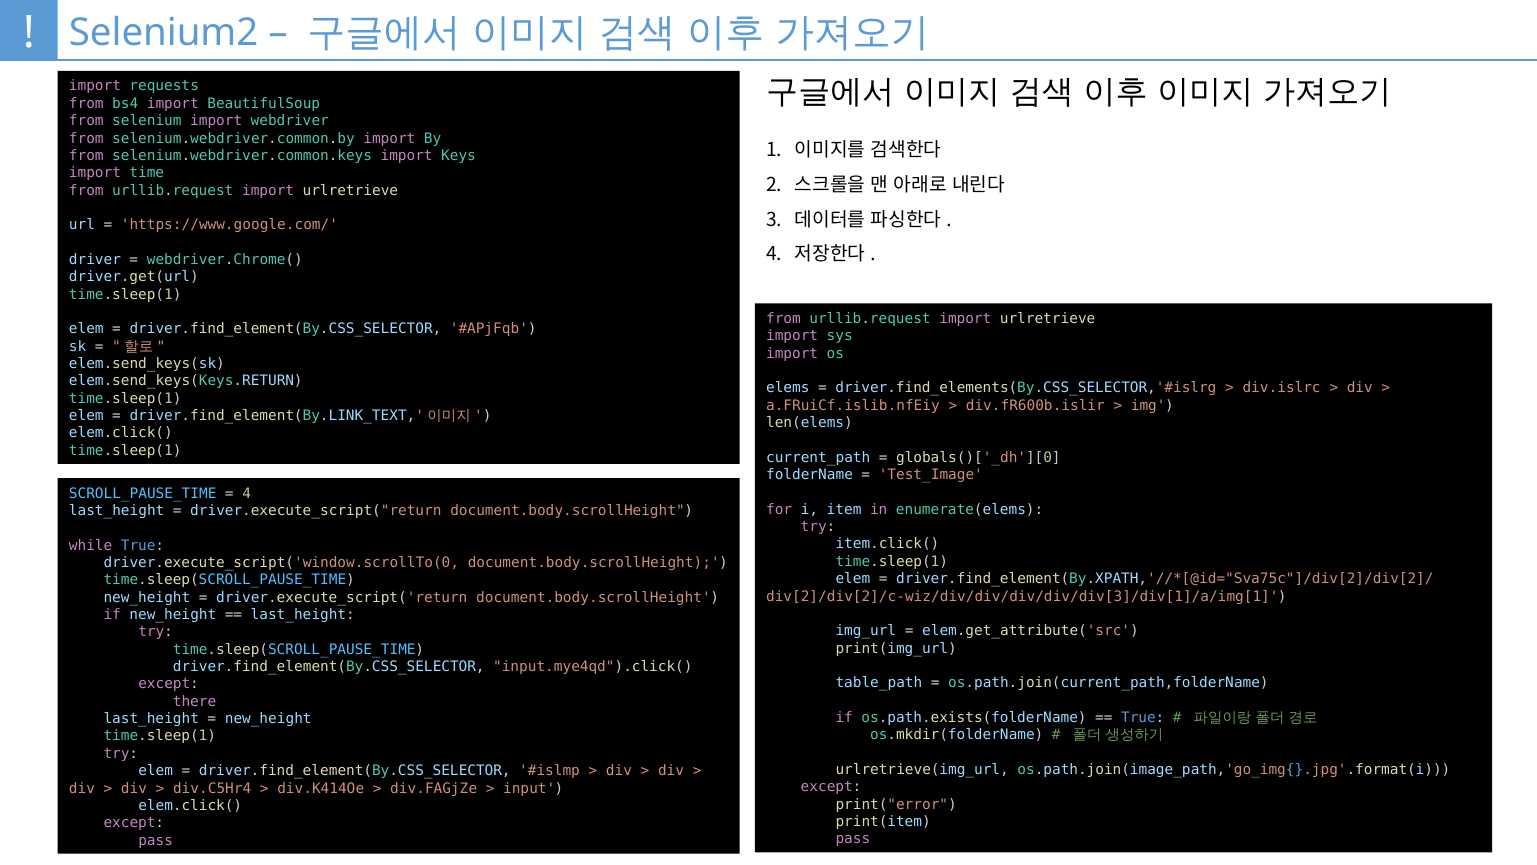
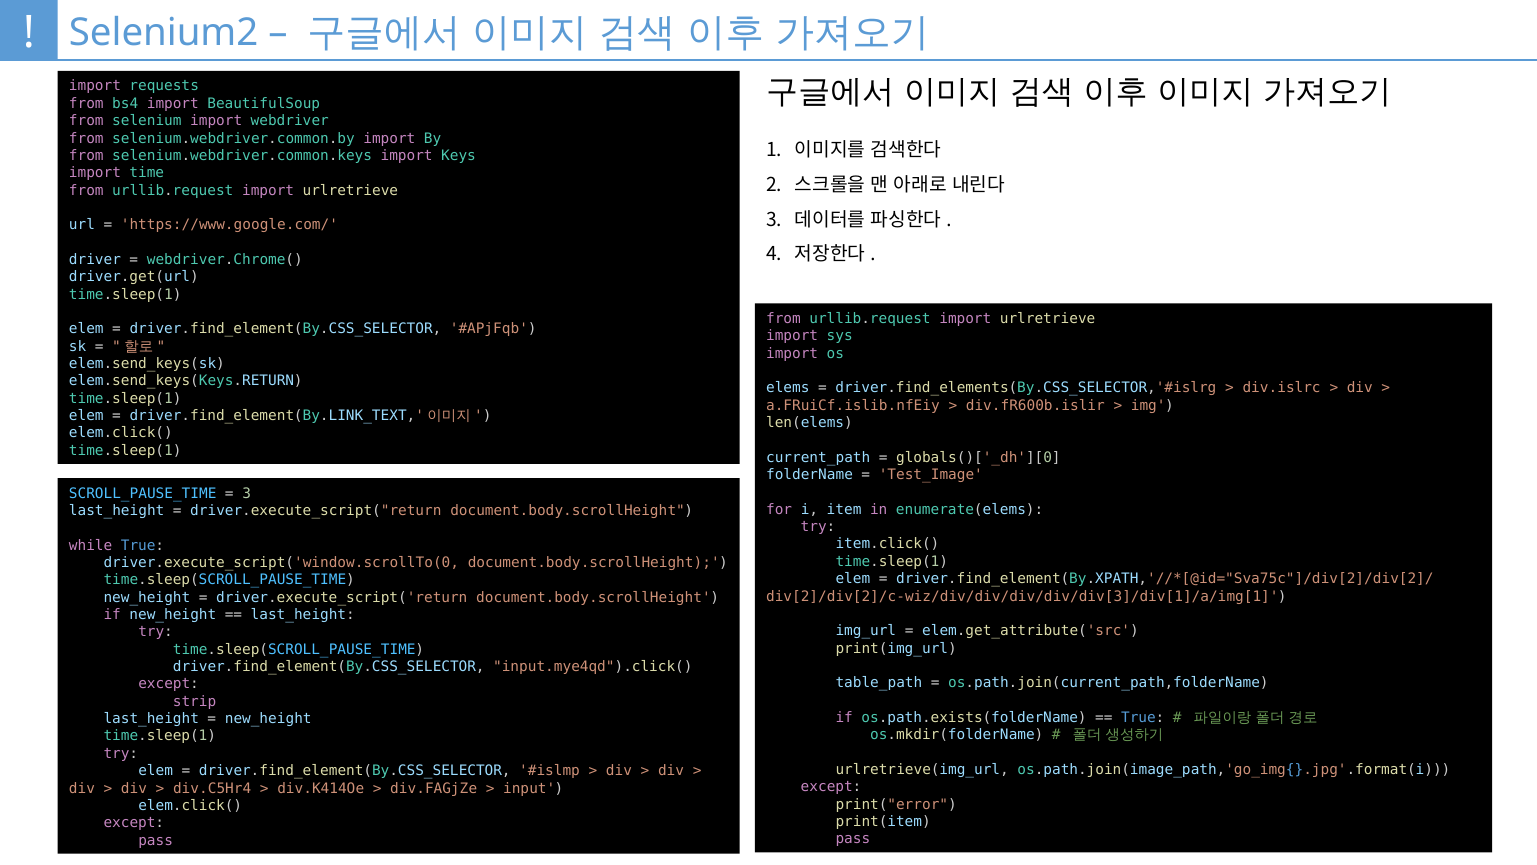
4: 4 -> 3 (247, 493)
there: there -> strip (195, 701)
